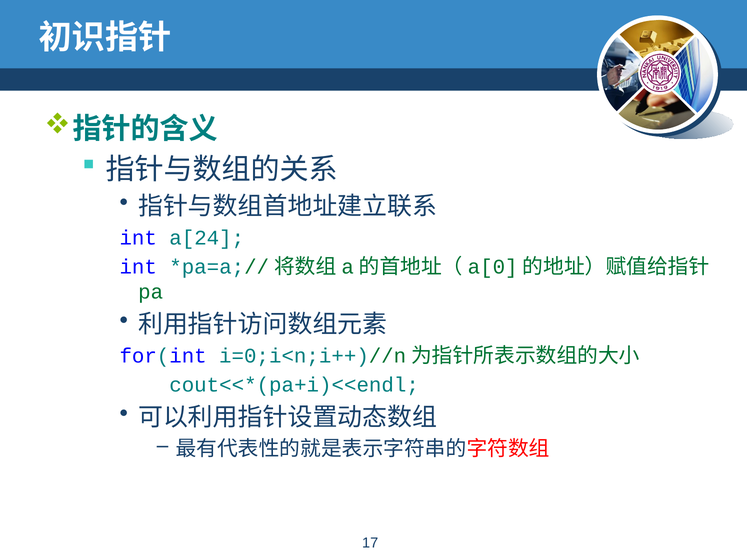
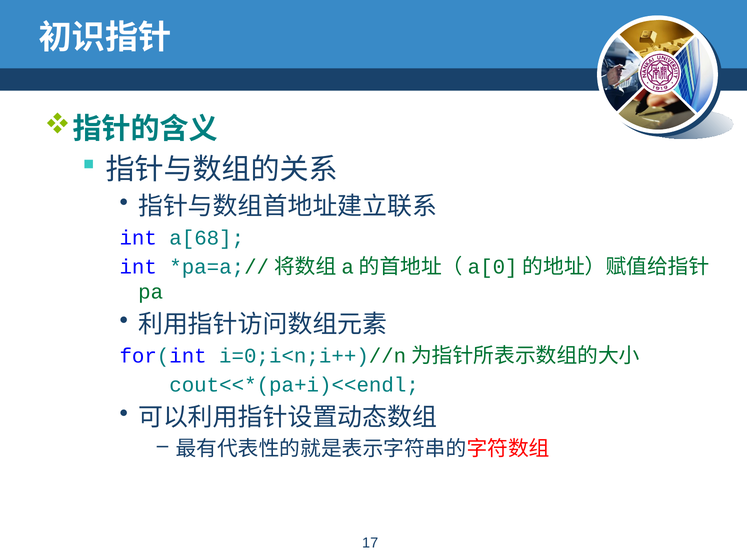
a[24: a[24 -> a[68 (207, 238)
